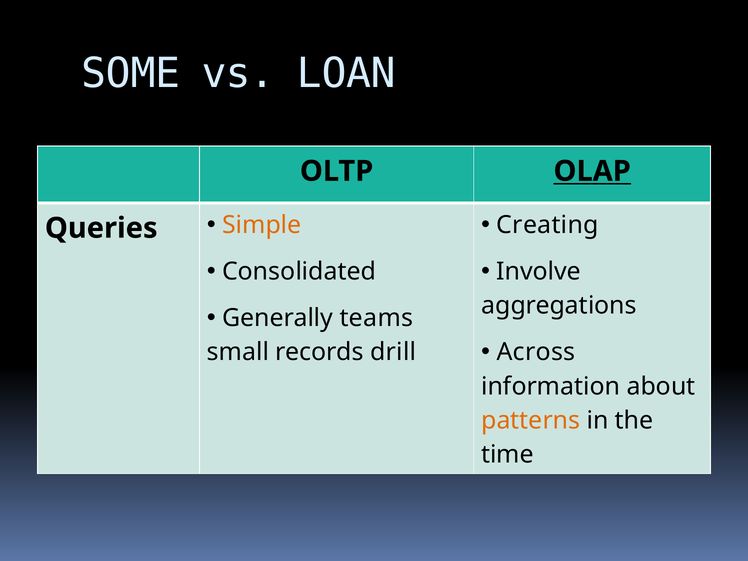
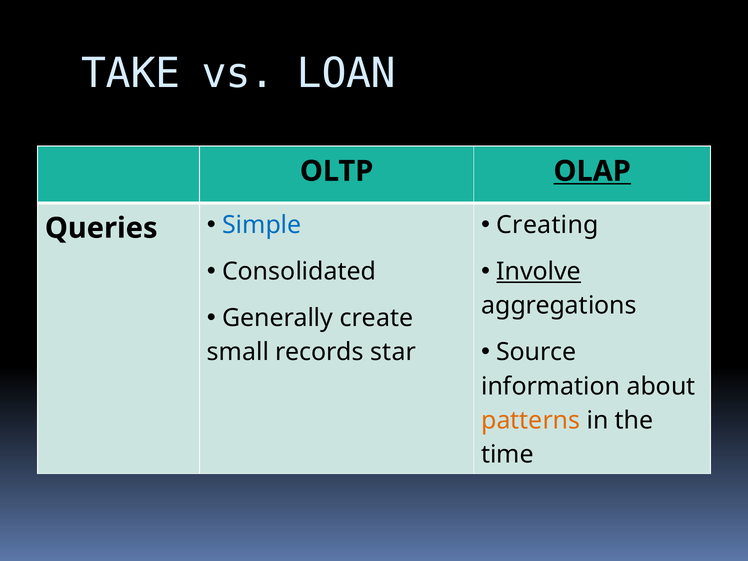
SOME: SOME -> TAKE (131, 73)
Simple colour: orange -> blue (262, 225)
Involve underline: none -> present (539, 272)
teams: teams -> create (376, 318)
Across: Across -> Source (536, 352)
drill: drill -> star (393, 352)
